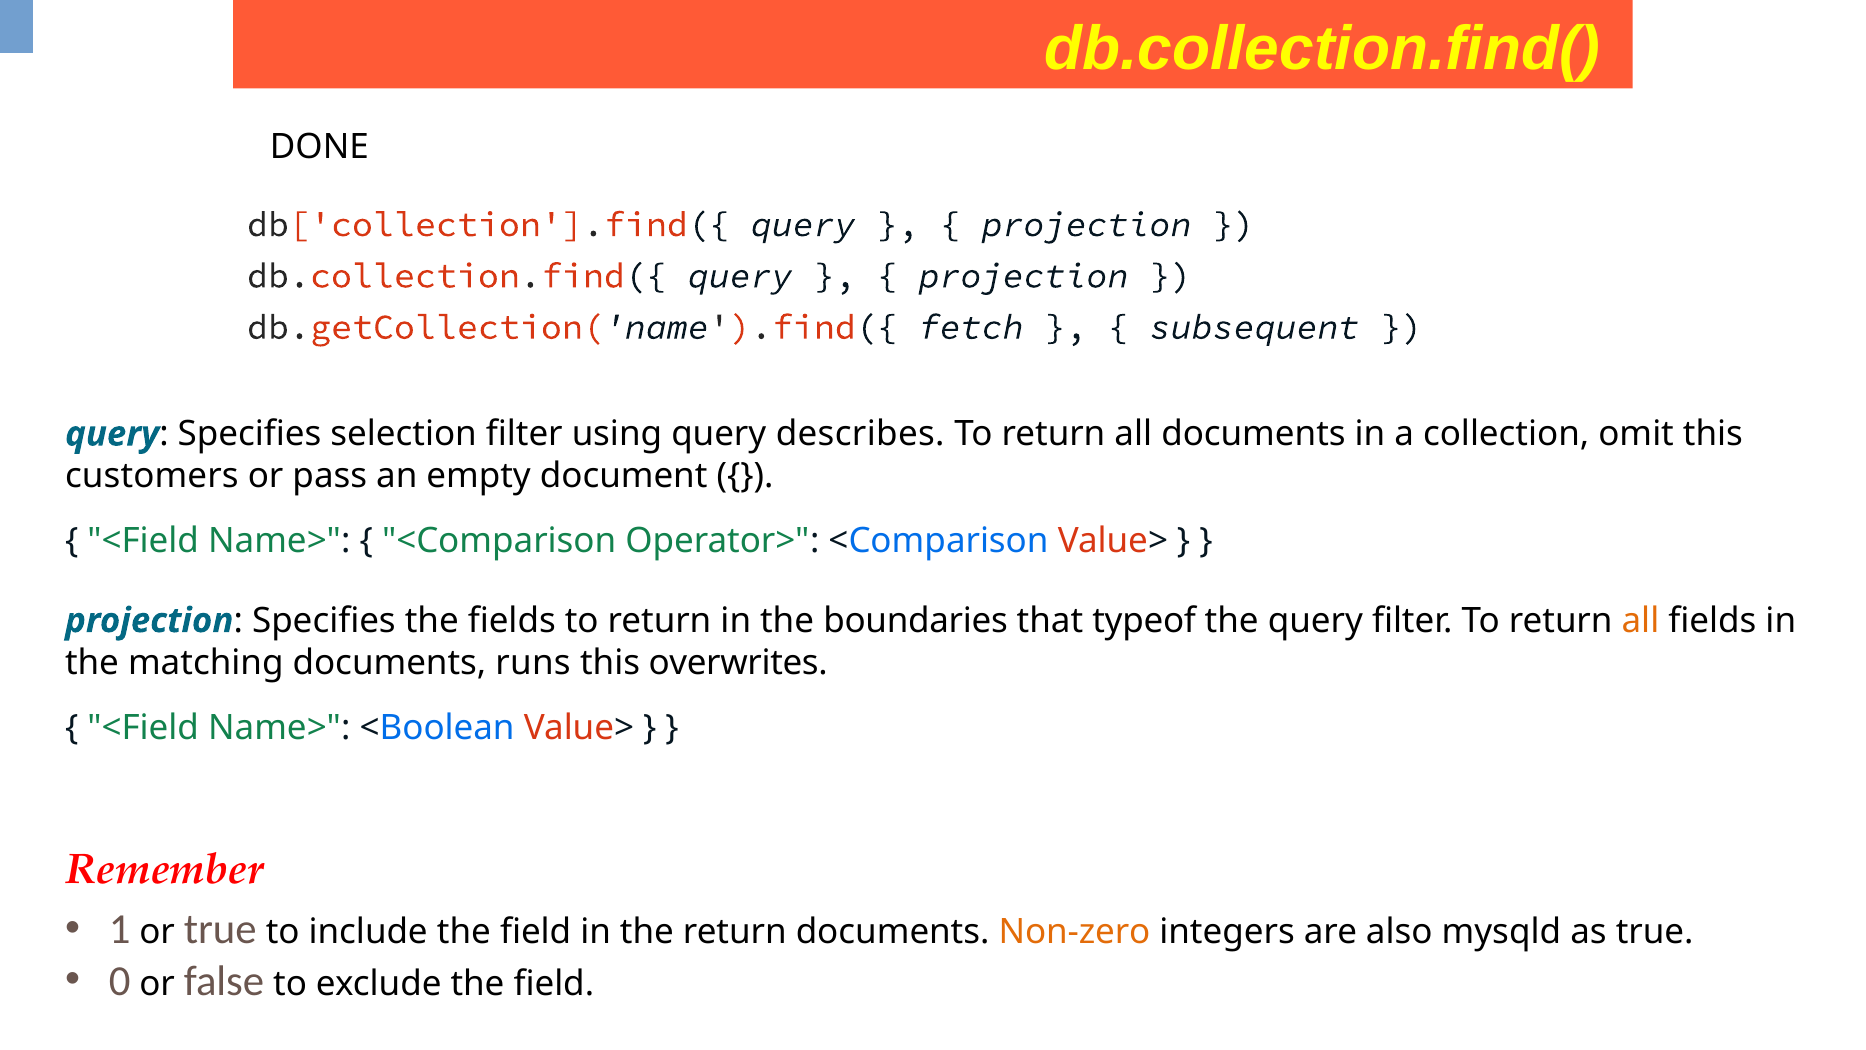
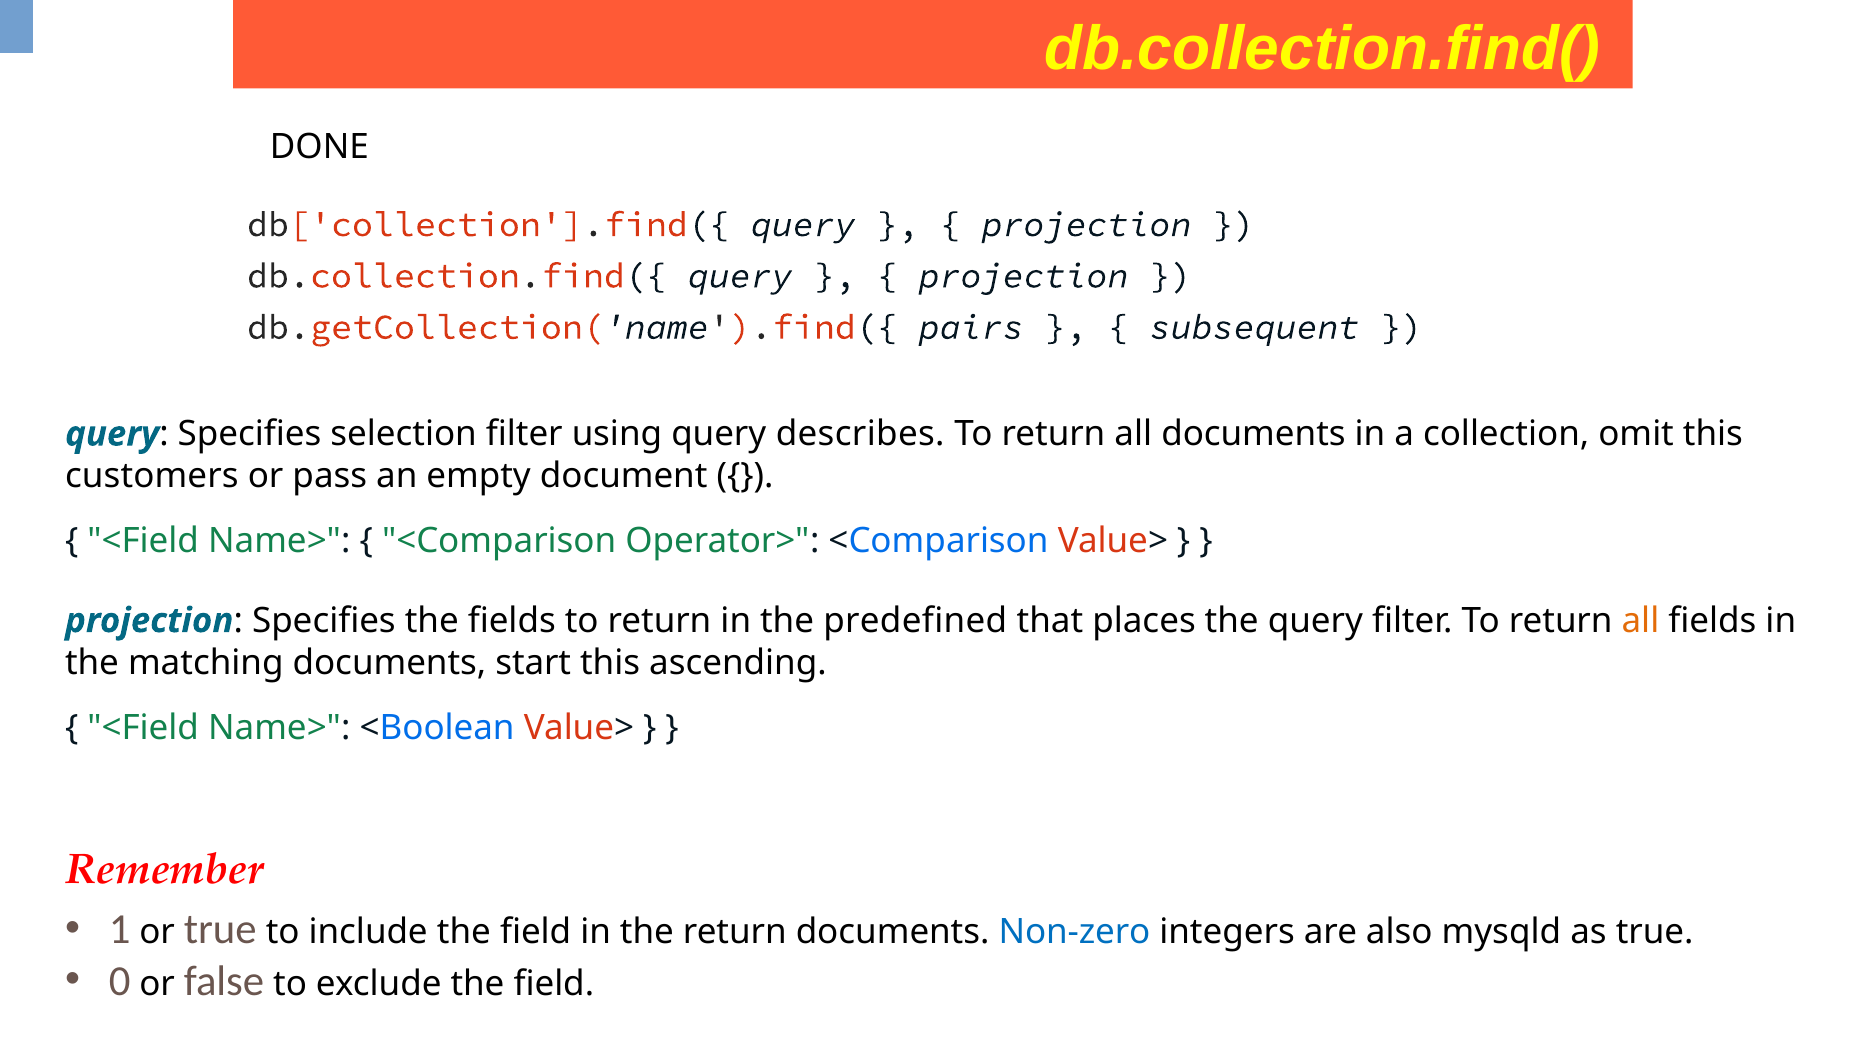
fetch: fetch -> pairs (971, 327)
boundaries: boundaries -> predefined (915, 620)
typeof: typeof -> places (1144, 620)
runs: runs -> start (533, 662)
overwrites: overwrites -> ascending (738, 662)
Non-zero colour: orange -> blue (1074, 932)
